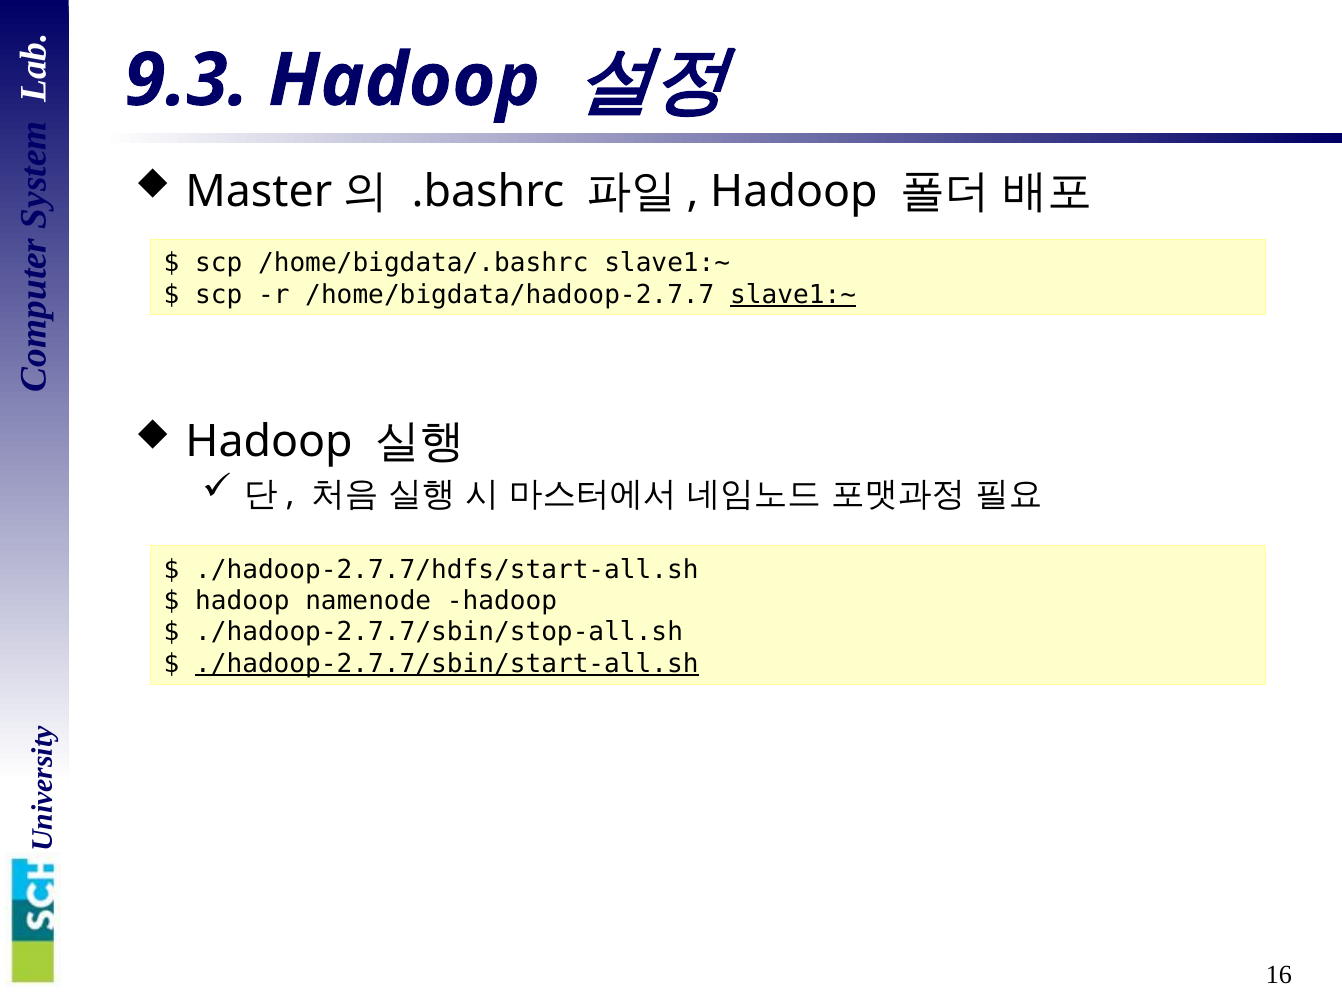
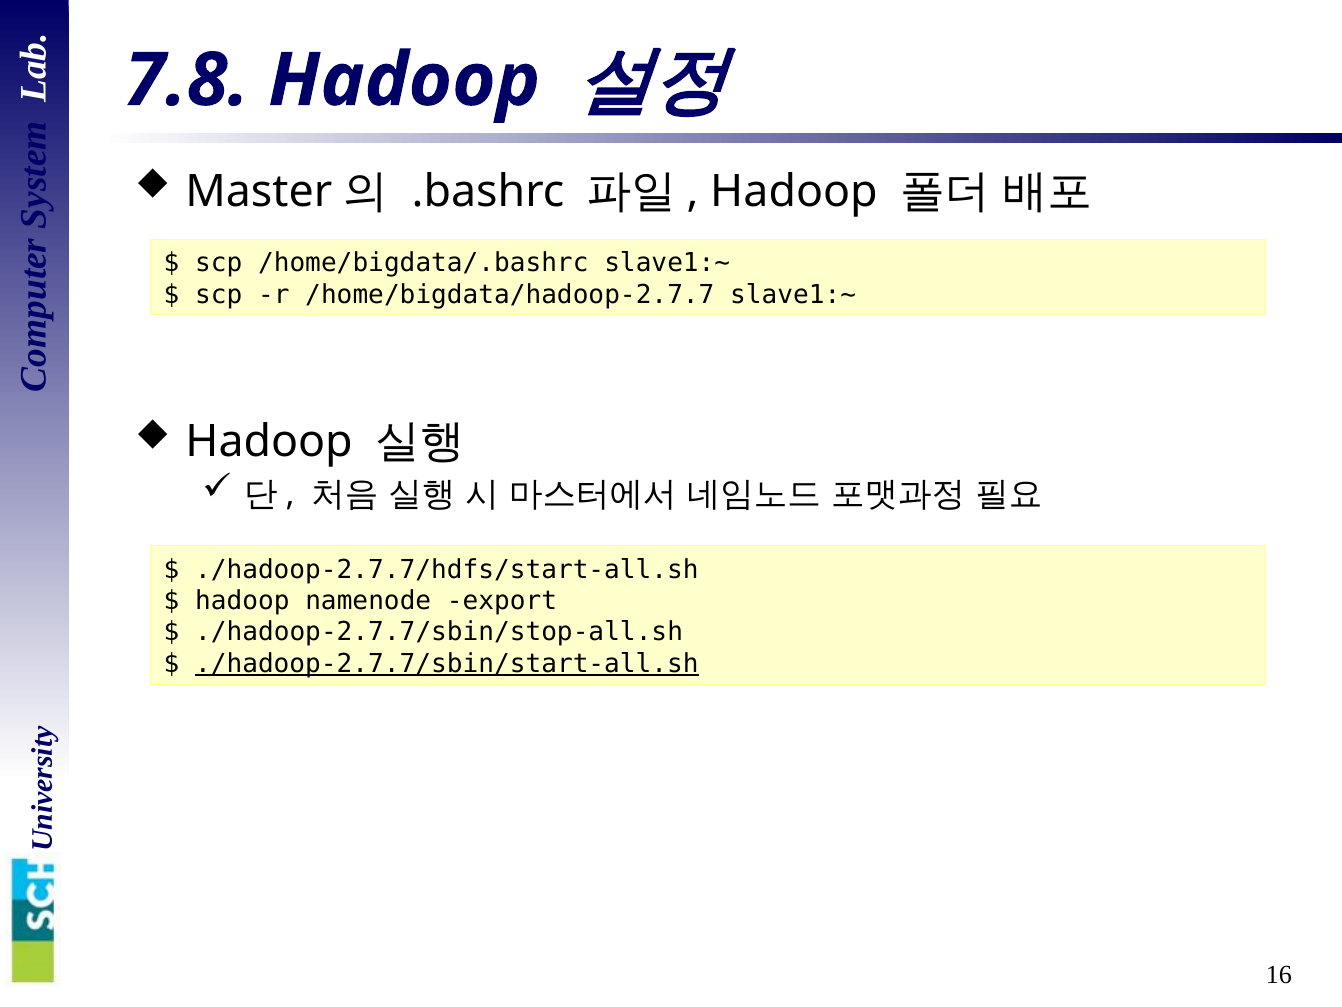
9.3: 9.3 -> 7.8 (187, 80)
slave1:~ underline: present -> none (793, 294)
namenode hadoop: hadoop -> export (502, 601)
